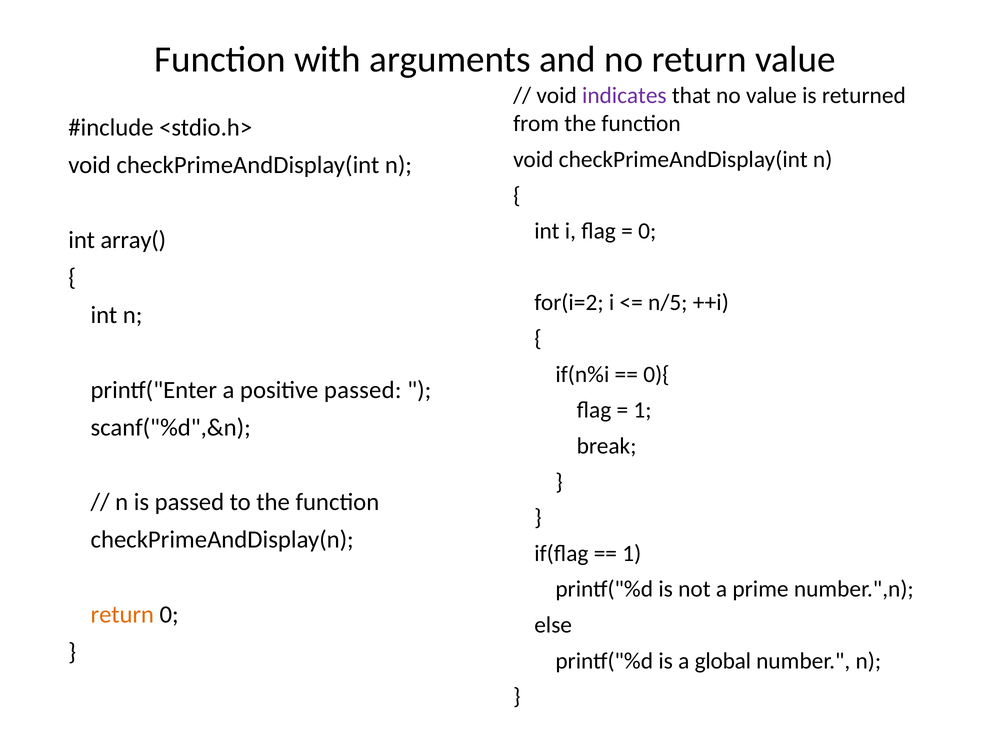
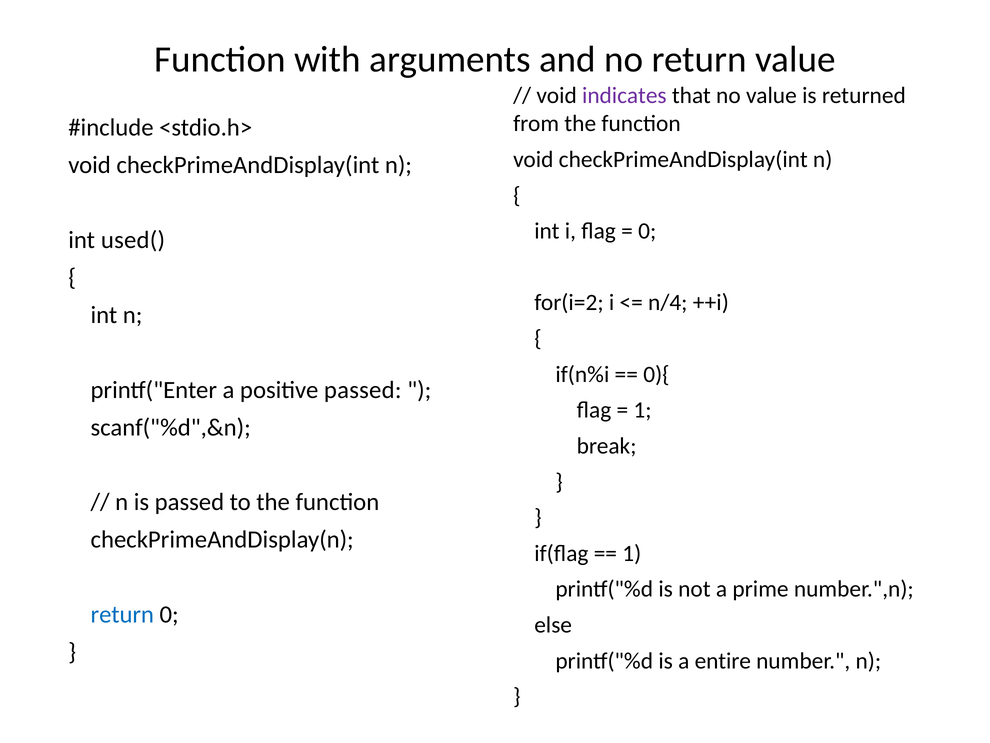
array(: array( -> used( (133, 240)
n/5: n/5 -> n/4 (668, 303)
return colour: orange -> blue (122, 614)
global: global -> entire (723, 660)
